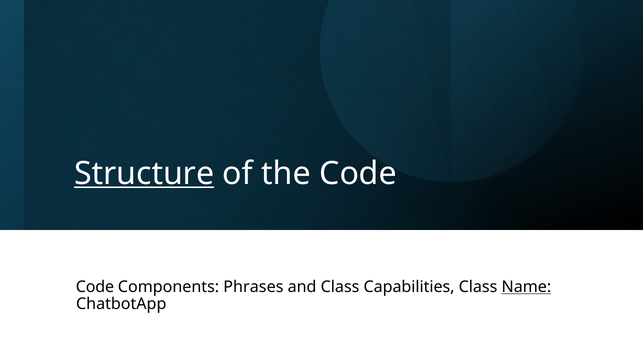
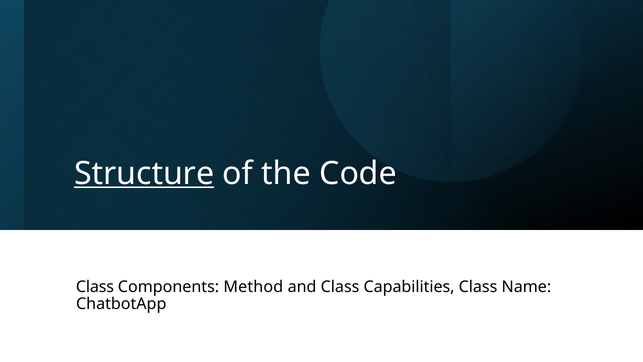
Code: Code -> Class (95, 287)
Phrases: Phrases -> Method (253, 287)
Name underline: present -> none (526, 287)
